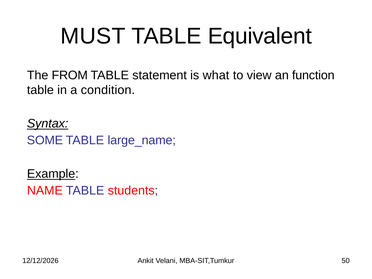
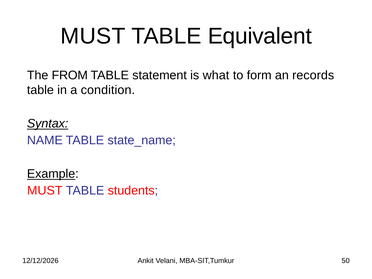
view: view -> form (259, 75)
function: function -> records (313, 75)
SOME: SOME -> NAME (45, 140)
large_name: large_name -> state_name (142, 140)
NAME: NAME -> MUST (45, 191)
